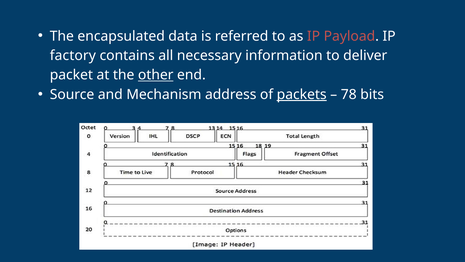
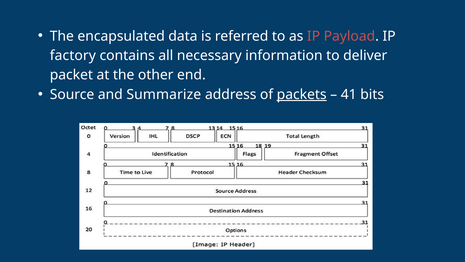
other underline: present -> none (156, 75)
Mechanism: Mechanism -> Summarize (164, 94)
78: 78 -> 41 (349, 94)
